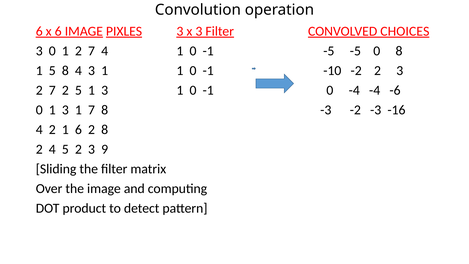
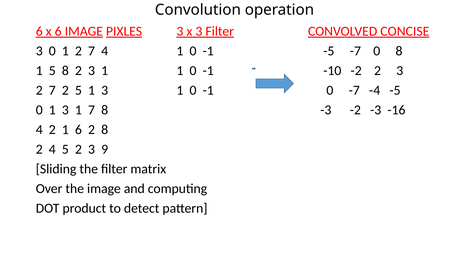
CHOICES: CHOICES -> CONCISE (405, 31)
-5 -5: -5 -> -7 (355, 51)
5 8 4: 4 -> 2 (78, 71)
0 -4: -4 -> -7 (354, 90)
-4 -6: -6 -> -5 (395, 90)
